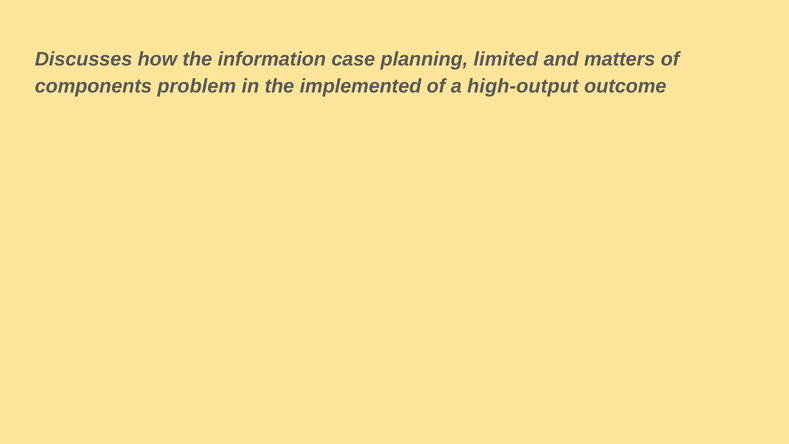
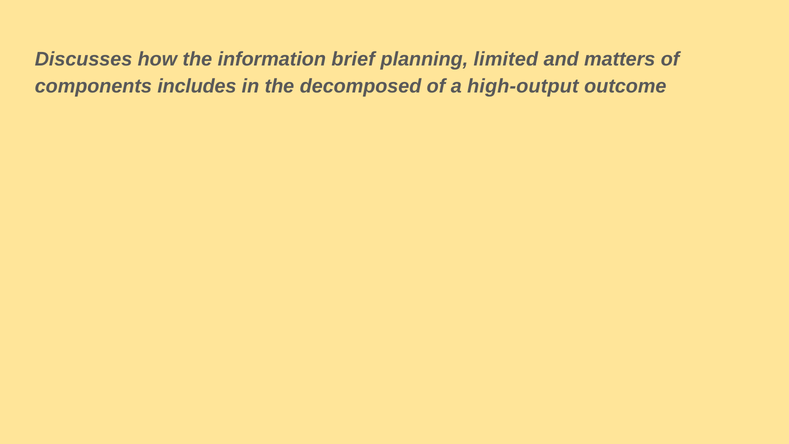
case: case -> brief (353, 59)
problem: problem -> includes (197, 86)
implemented: implemented -> decomposed (361, 86)
